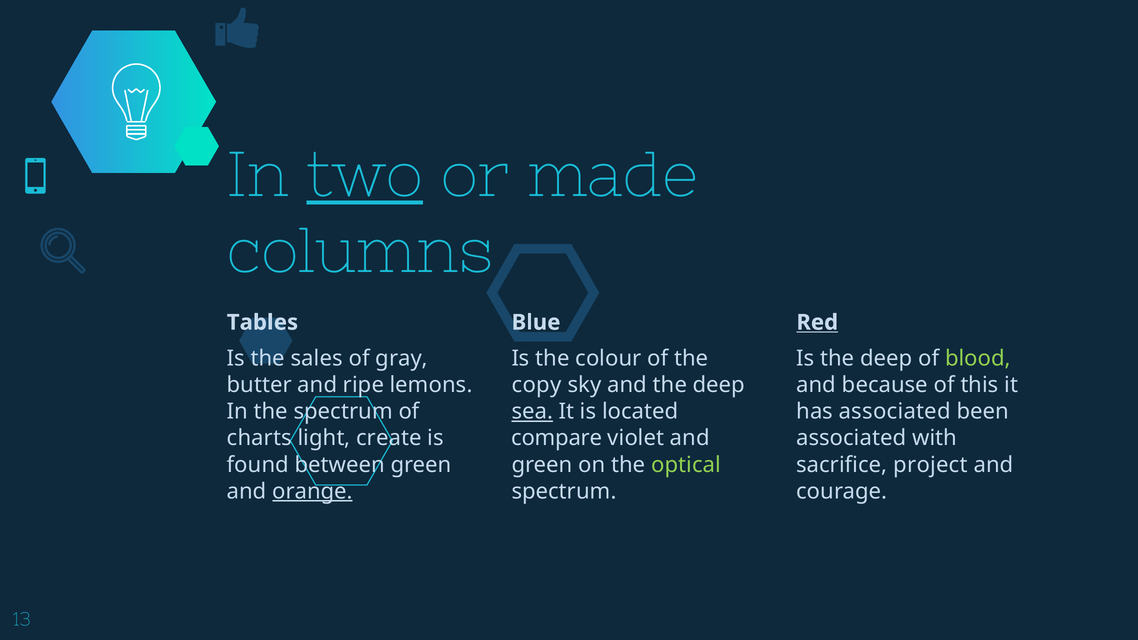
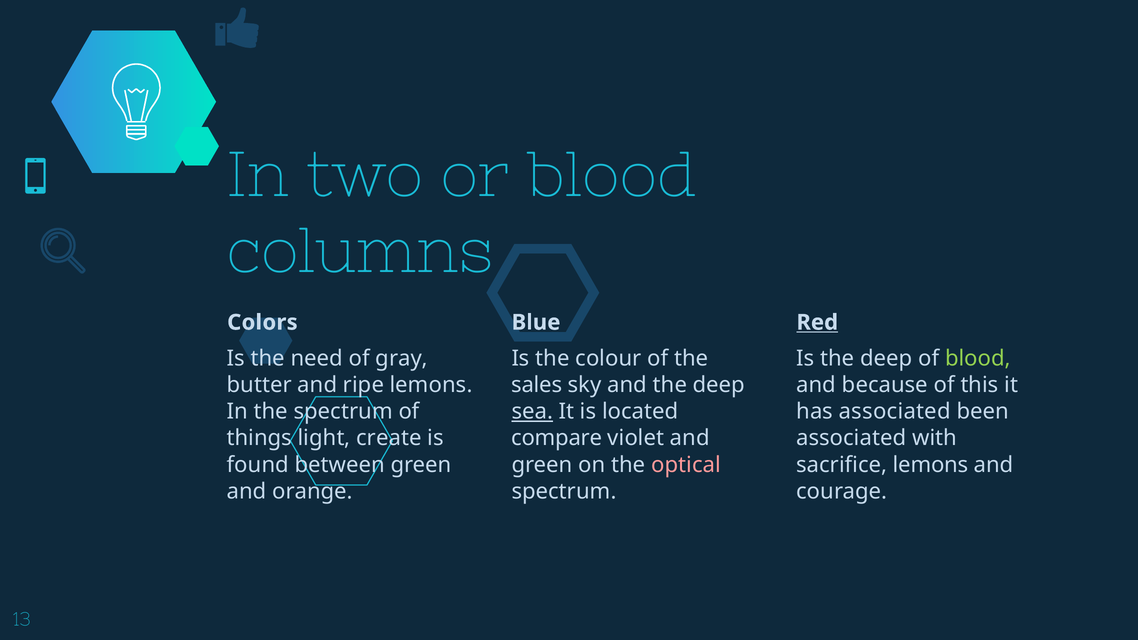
two underline: present -> none (365, 175)
or made: made -> blood (612, 175)
Tables: Tables -> Colors (262, 322)
sales: sales -> need (317, 359)
copy: copy -> sales (537, 385)
charts: charts -> things (259, 438)
optical colour: light green -> pink (686, 465)
sacrifice project: project -> lemons (931, 465)
orange underline: present -> none (312, 491)
